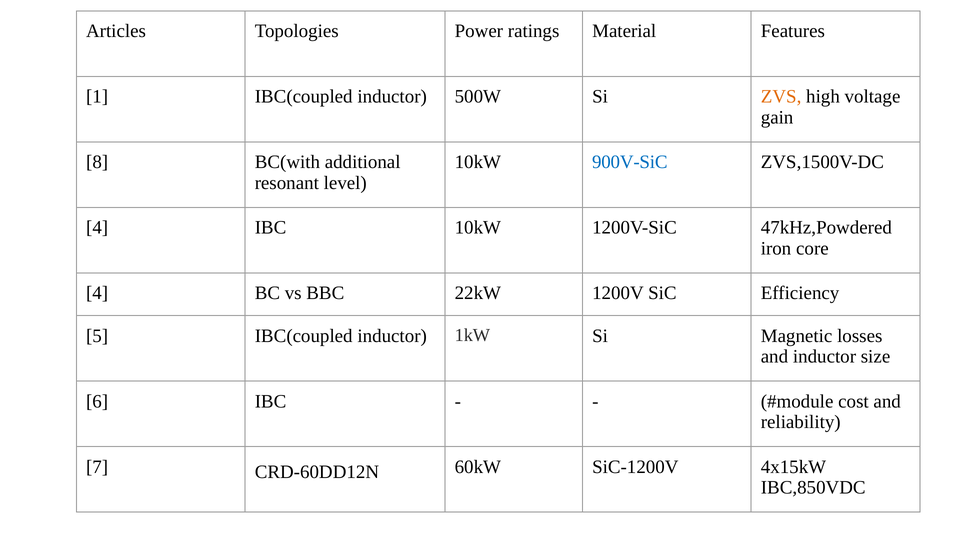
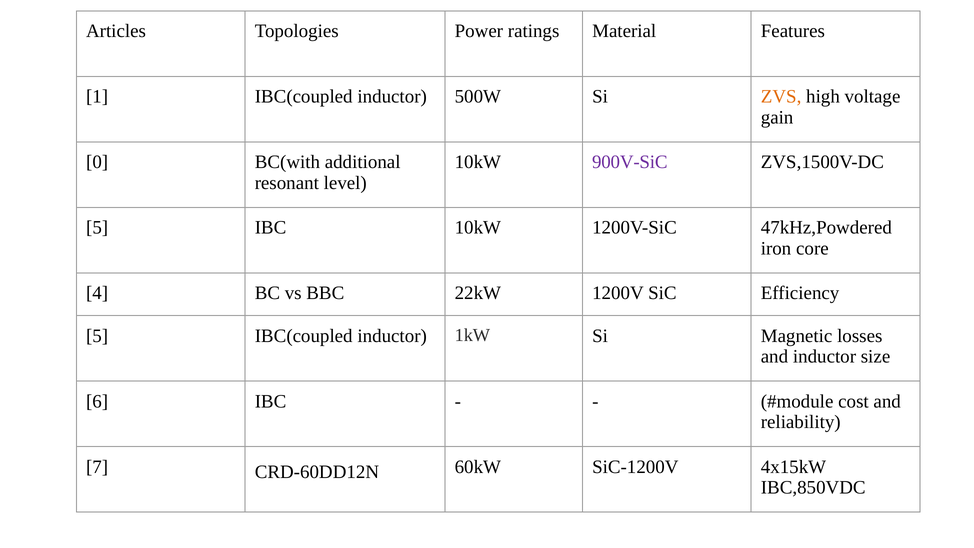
8: 8 -> 0 (97, 162)
900V-SiC colour: blue -> purple (630, 162)
4: 4 -> 5 (97, 228)
